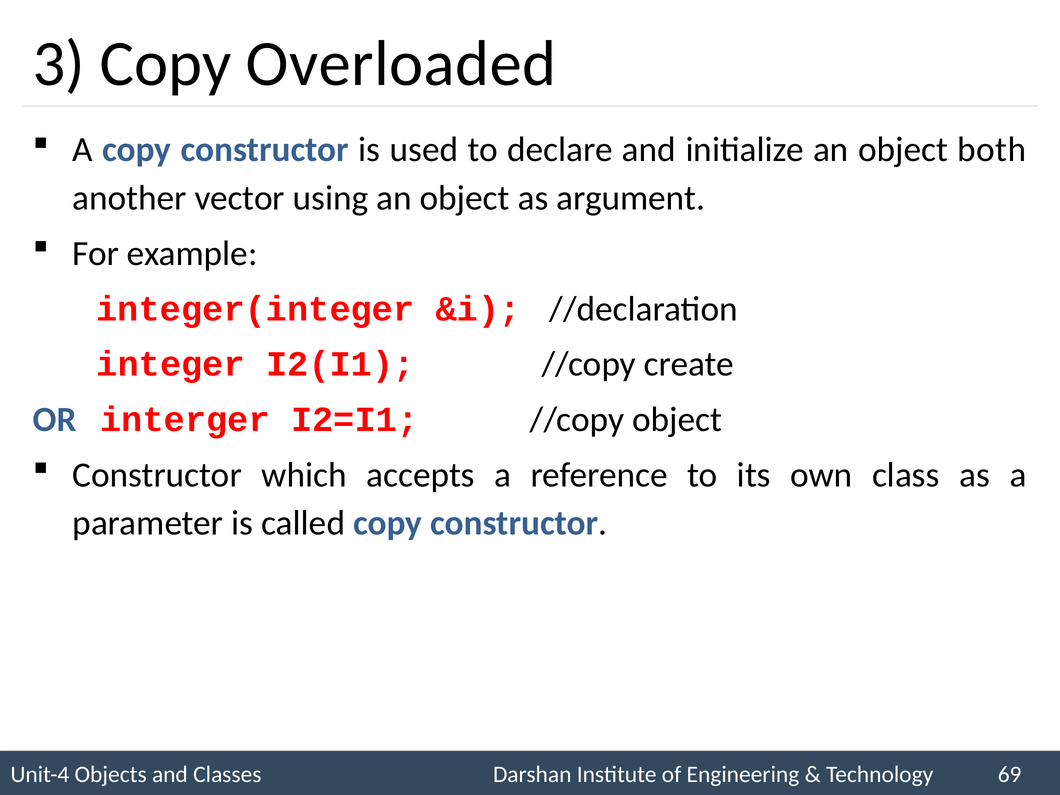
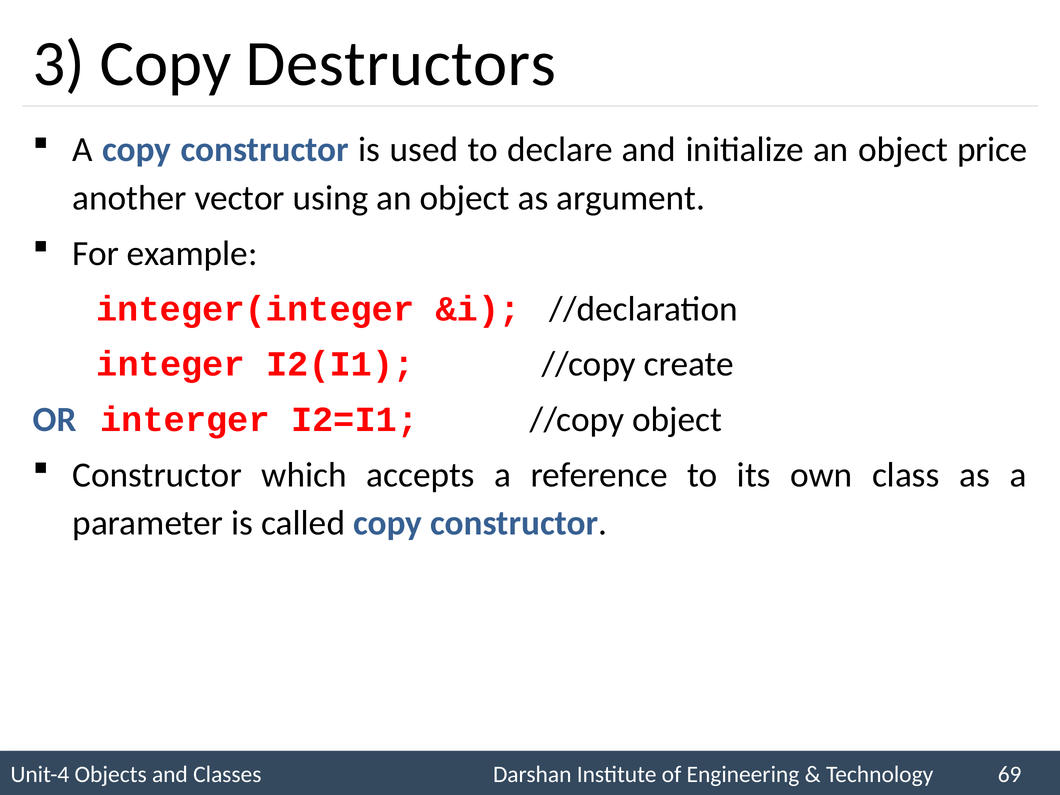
Overloaded: Overloaded -> Destructors (401, 64)
both: both -> price (992, 150)
